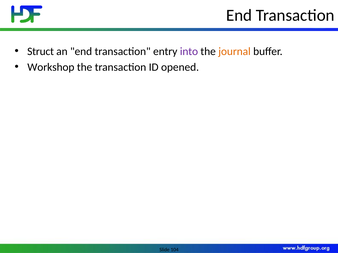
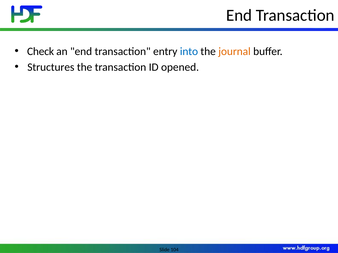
Struct: Struct -> Check (41, 51)
into colour: purple -> blue (189, 51)
Workshop: Workshop -> Structures (51, 67)
